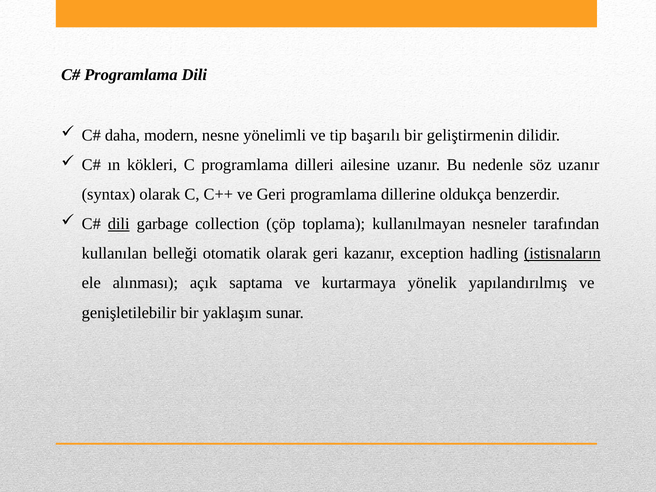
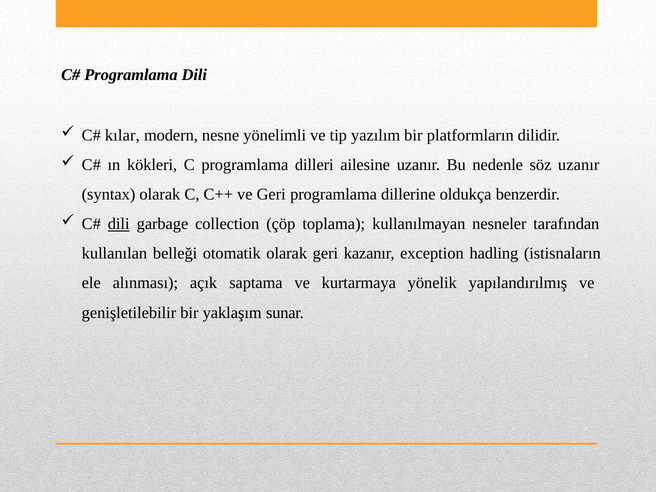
daha: daha -> kılar (122, 135)
başarılı: başarılı -> yazılım (376, 135)
geliştirmenin: geliştirmenin -> platformların (470, 135)
istisnaların underline: present -> none (562, 254)
